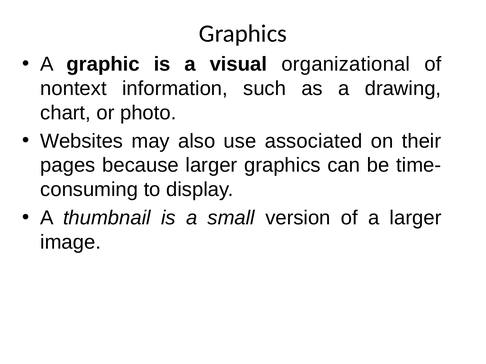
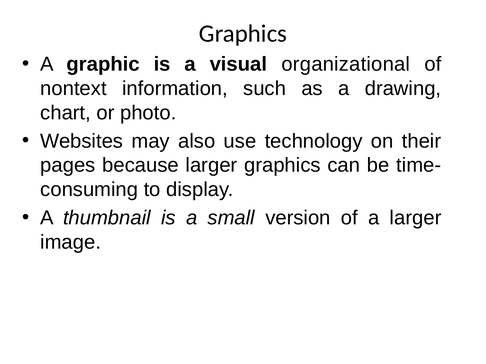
associated: associated -> technology (314, 141)
